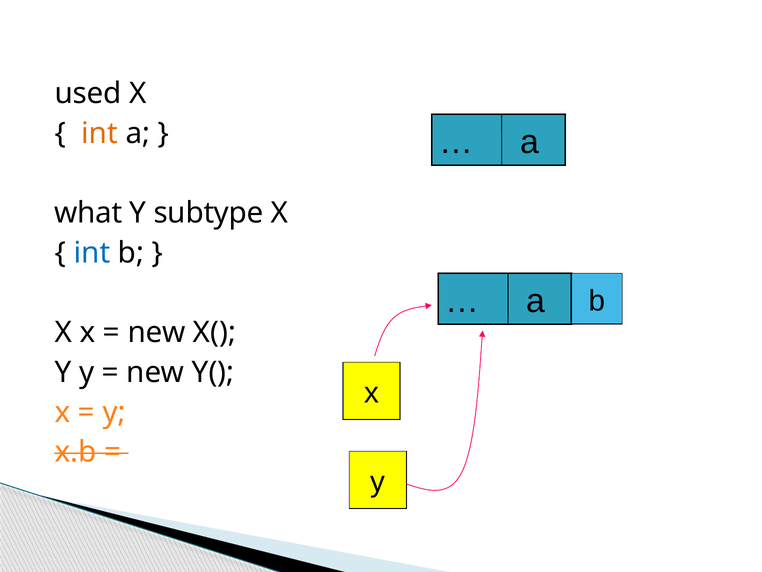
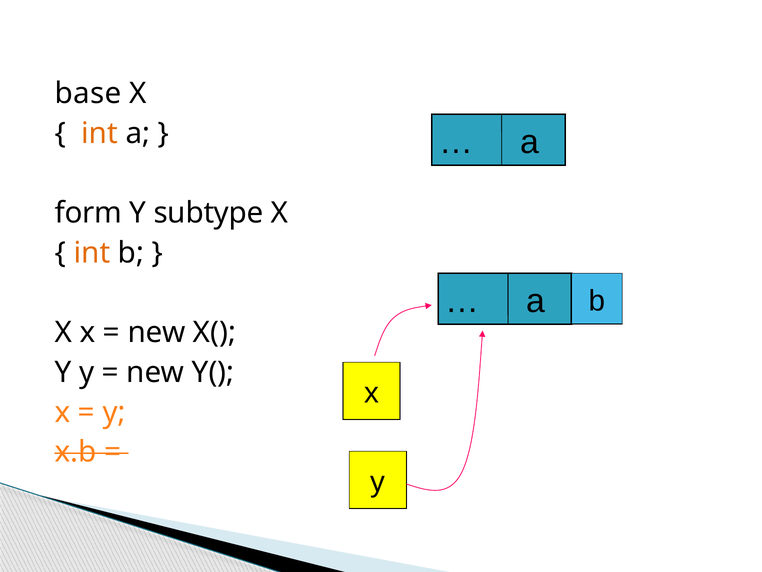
used: used -> base (88, 93)
what: what -> form (88, 213)
int colour: blue -> orange (92, 253)
